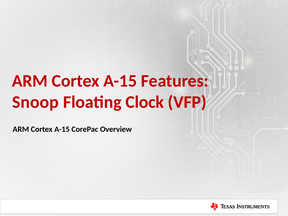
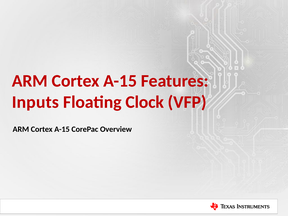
Snoop: Snoop -> Inputs (35, 102)
